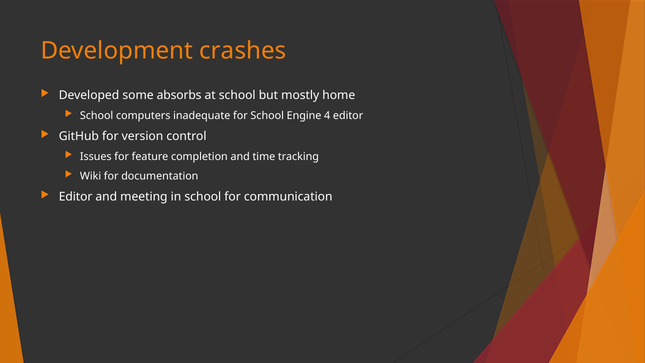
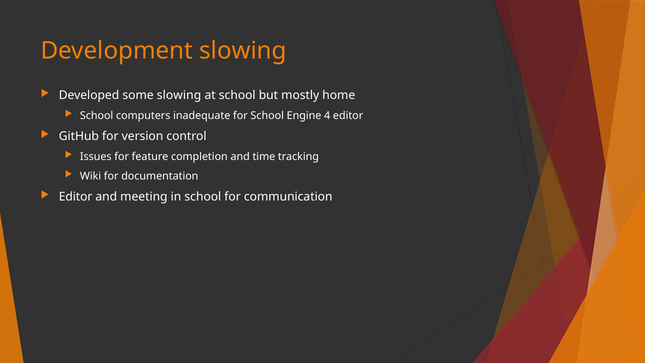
Development crashes: crashes -> slowing (243, 51)
some absorbs: absorbs -> slowing (179, 95)
